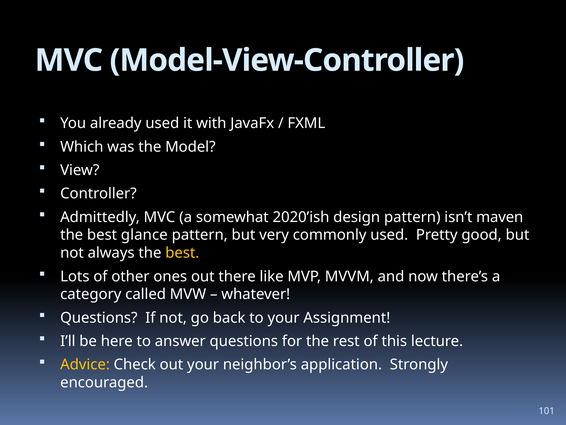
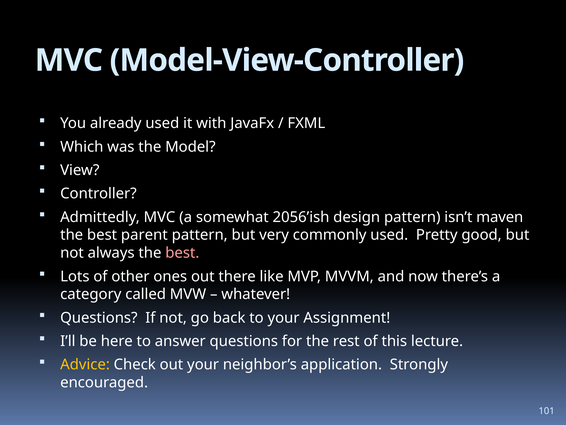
2020’ish: 2020’ish -> 2056’ish (301, 217)
glance: glance -> parent (144, 235)
best colour: yellow -> pink (182, 253)
